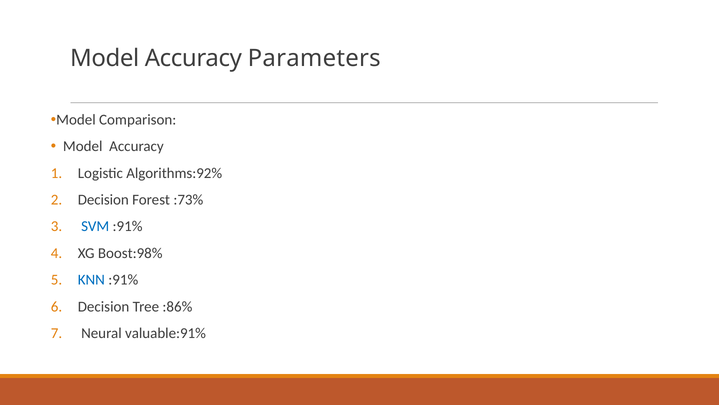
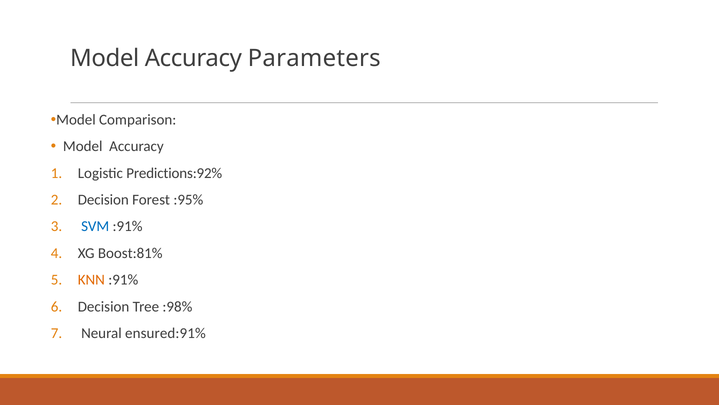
Algorithms:92%: Algorithms:92% -> Predictions:92% (174, 173)
:73%: :73% -> :95% (188, 200)
Boost:98%: Boost:98% -> Boost:81% (130, 253)
KNN colour: blue -> orange (91, 280)
:86%: :86% -> :98% (177, 306)
valuable:91%: valuable:91% -> ensured:91% (165, 333)
